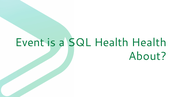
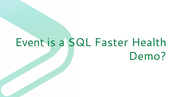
SQL Health: Health -> Faster (111, 42)
About: About -> Demo (147, 56)
